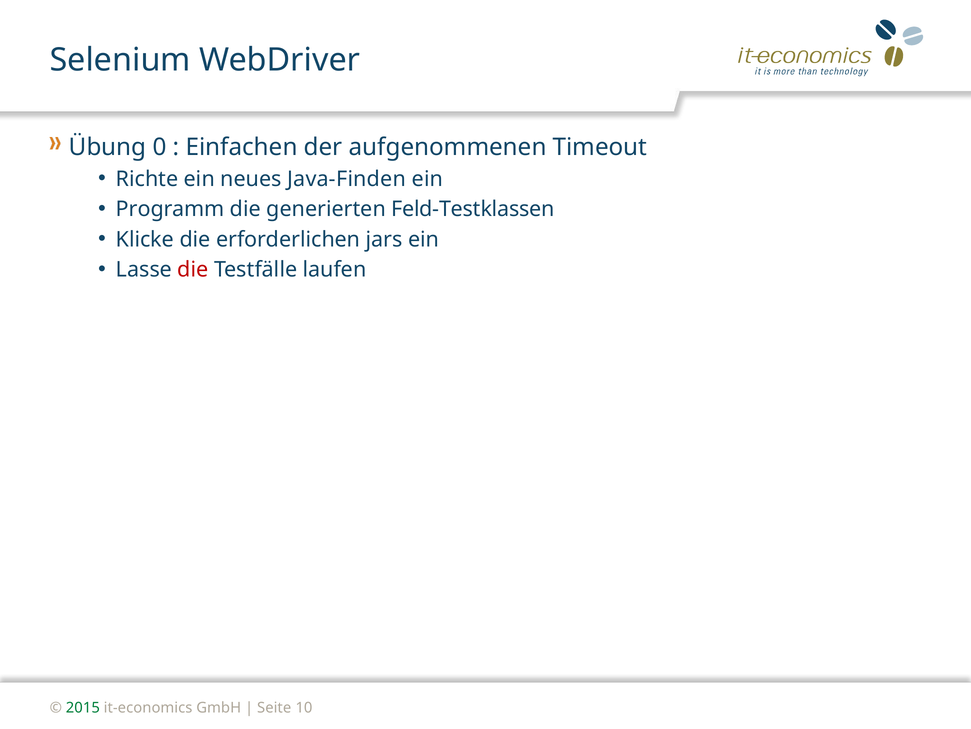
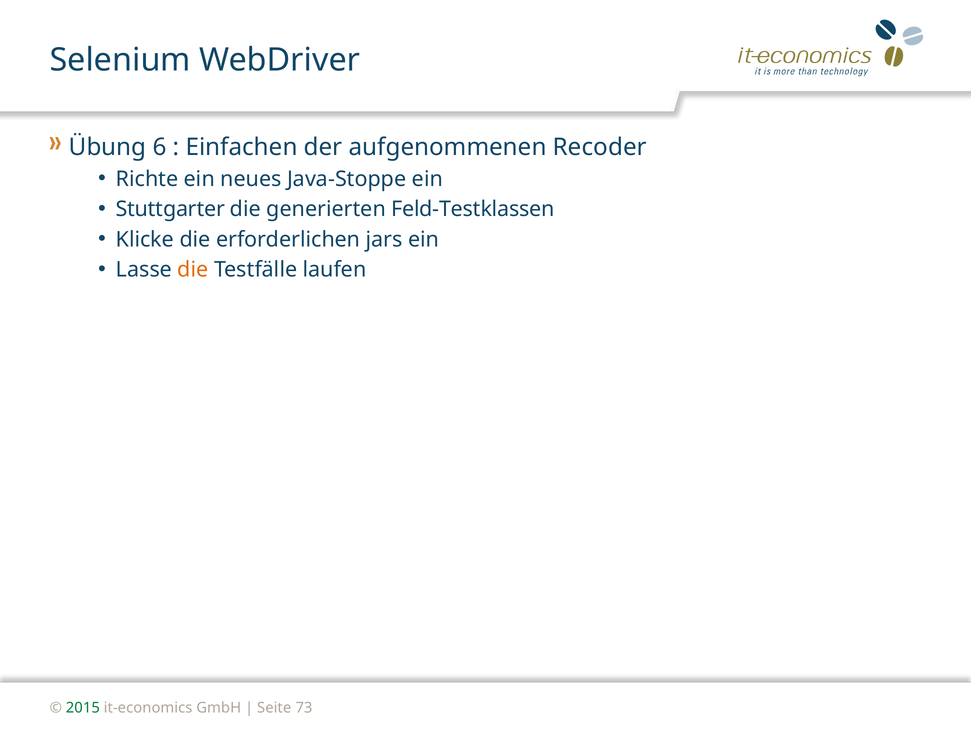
0: 0 -> 6 (160, 147)
Timeout: Timeout -> Recoder (600, 147)
Java-Finden: Java-Finden -> Java-Stoppe (347, 179)
Programm: Programm -> Stuttgarter (170, 209)
die colour: red -> orange (193, 270)
10: 10 -> 73 (304, 707)
